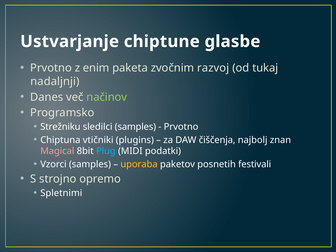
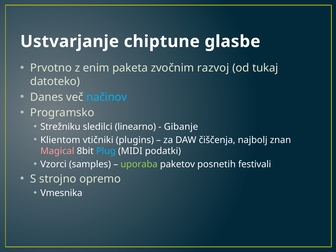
nadaljnji: nadaljnji -> datoteko (55, 81)
načinov colour: light green -> light blue (107, 97)
sledilci samples: samples -> linearno (135, 127)
Prvotno: Prvotno -> Gibanje (181, 127)
Chiptuna: Chiptuna -> Klientom (60, 140)
uporaba colour: yellow -> light green (139, 164)
Spletnimi: Spletnimi -> Vmesnika (61, 193)
